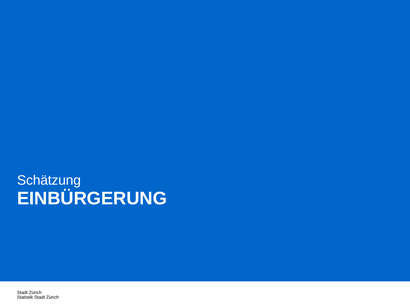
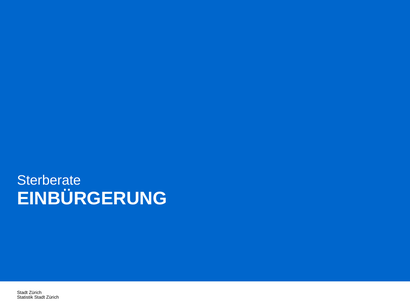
Schätzung: Schätzung -> Sterberate (49, 181)
